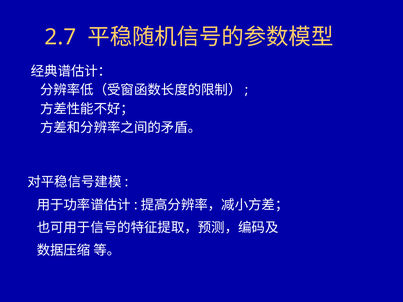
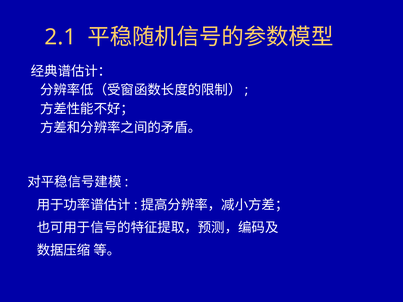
2.7: 2.7 -> 2.1 (60, 37)
